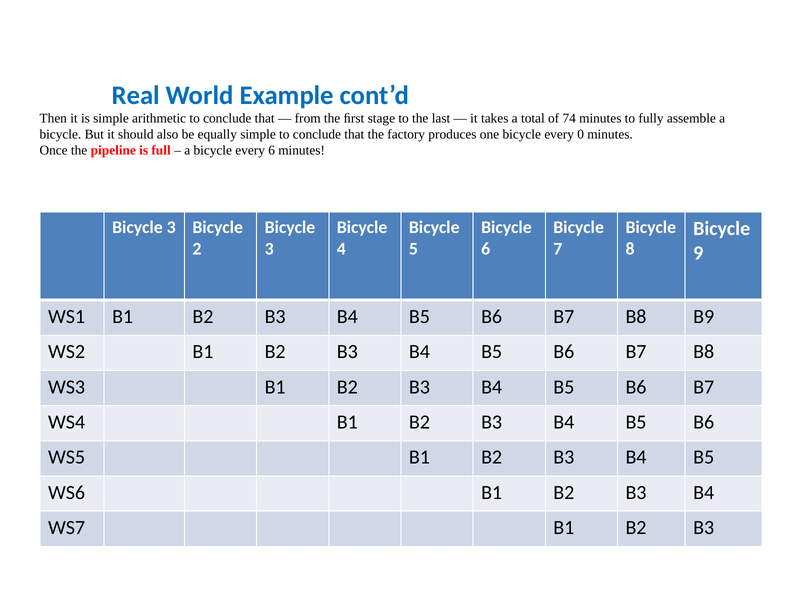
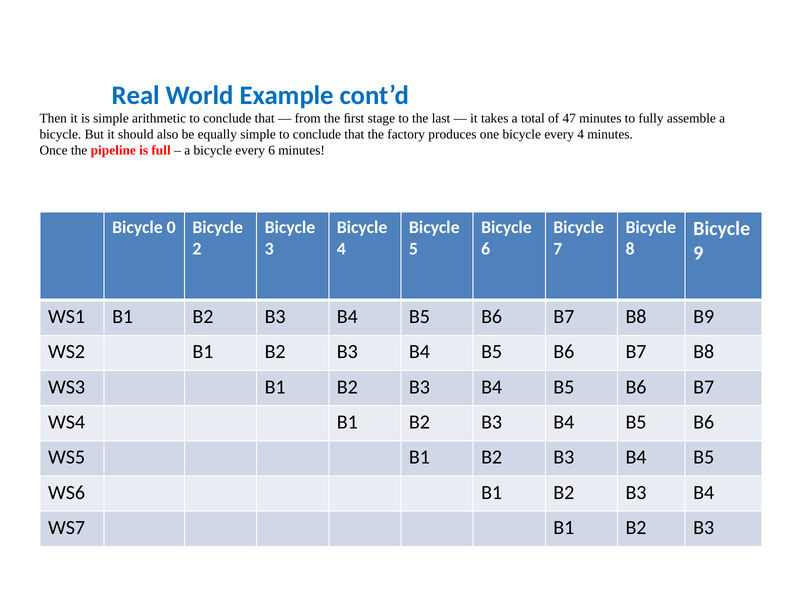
74: 74 -> 47 (569, 118)
every 0: 0 -> 4 (581, 134)
3: 3 -> 0 (171, 227)
